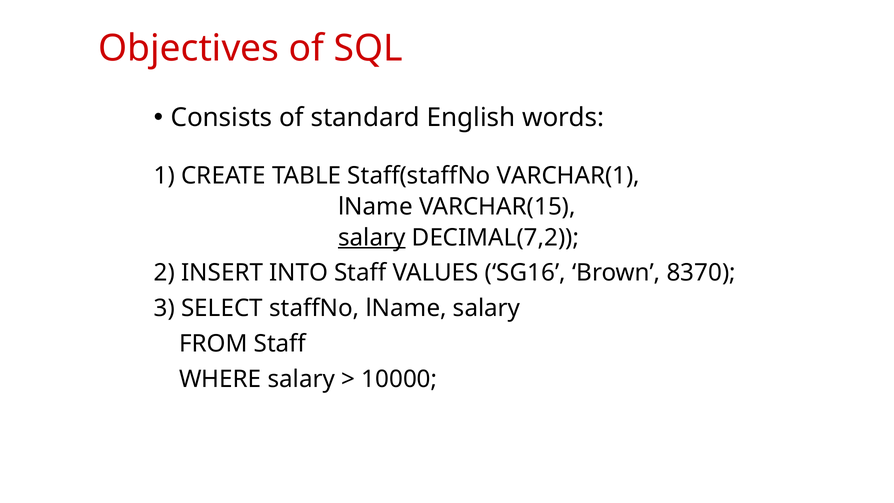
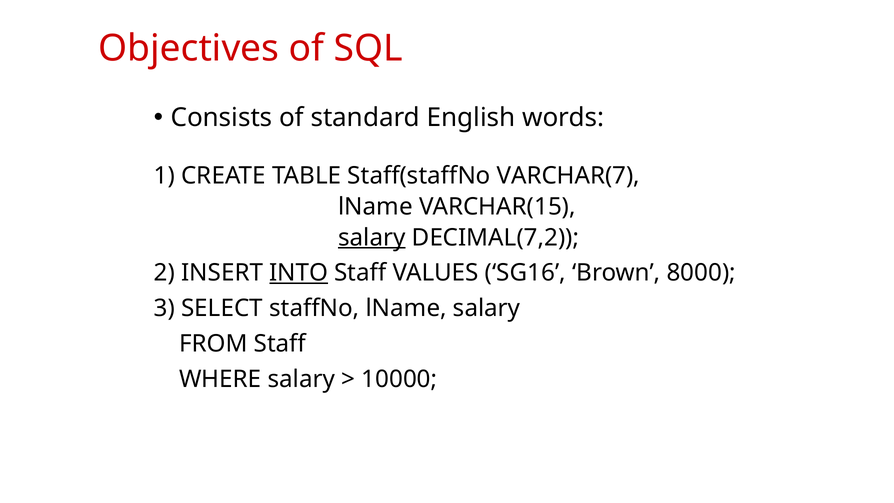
VARCHAR(1: VARCHAR(1 -> VARCHAR(7 (568, 176)
INTO underline: none -> present (299, 273)
8370: 8370 -> 8000 (701, 273)
